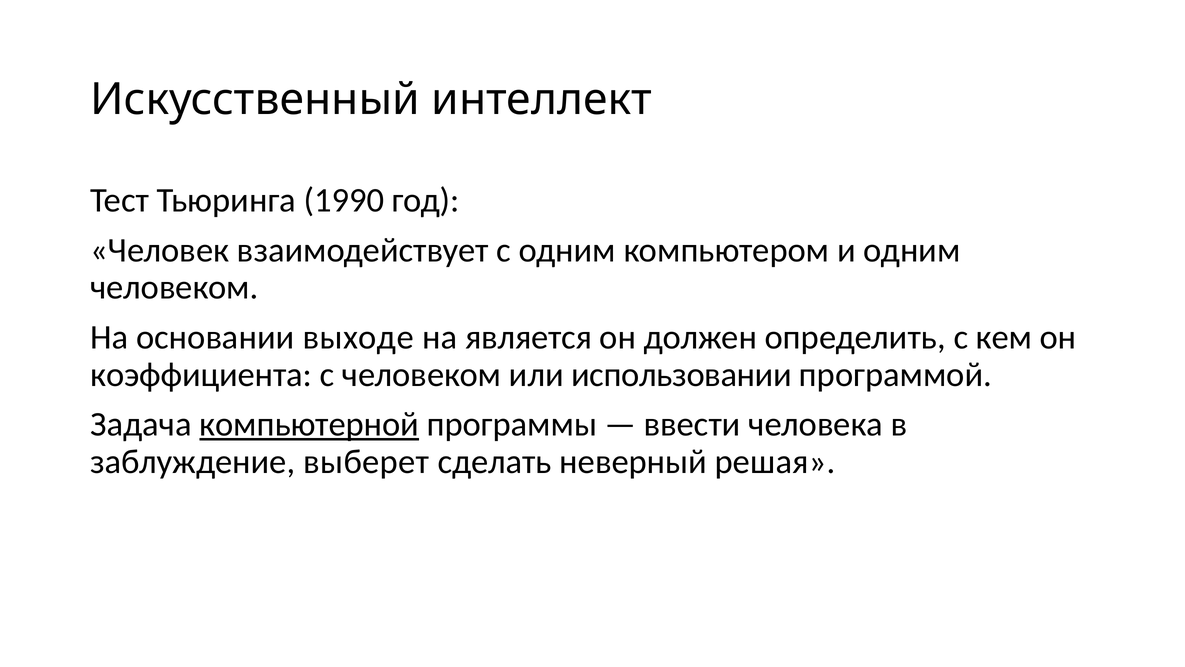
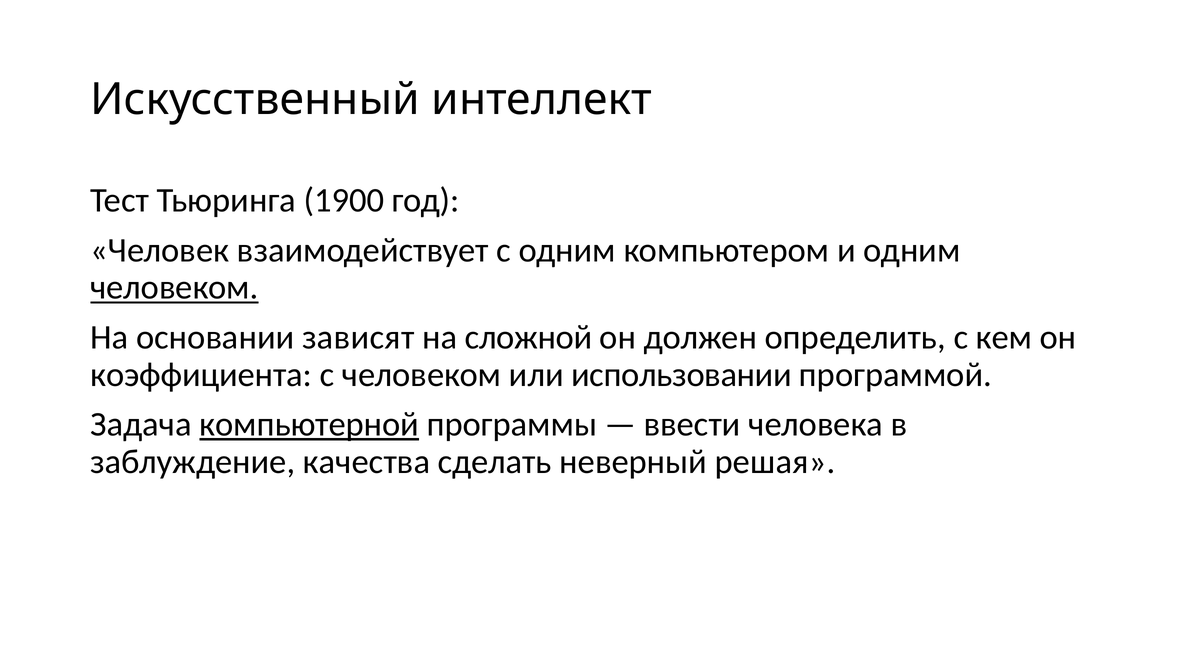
1990: 1990 -> 1900 (344, 200)
человеком underline: none -> present (174, 287)
выходе: выходе -> зависят (358, 337)
является: является -> сложной (529, 337)
выберет: выберет -> качества (366, 461)
